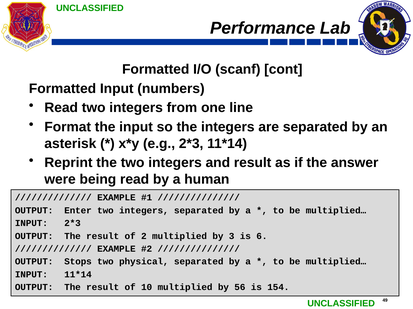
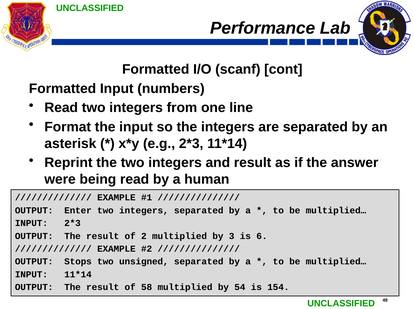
physical: physical -> unsigned (144, 262)
10: 10 -> 58 (147, 288)
56: 56 -> 54 (240, 288)
